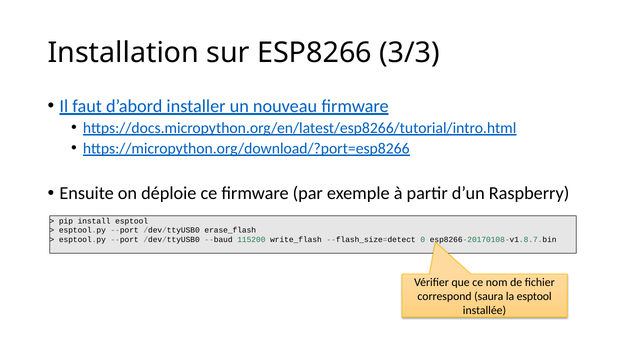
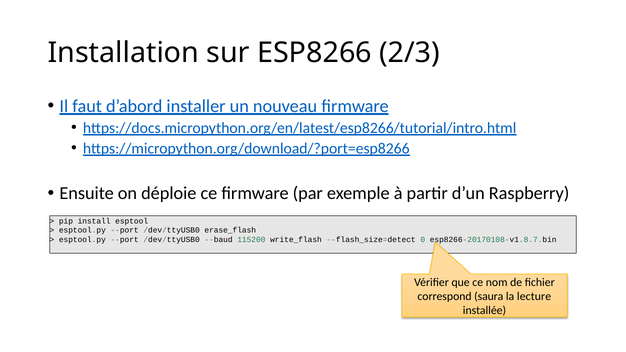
3/3: 3/3 -> 2/3 (410, 53)
la esptool: esptool -> lecture (534, 296)
